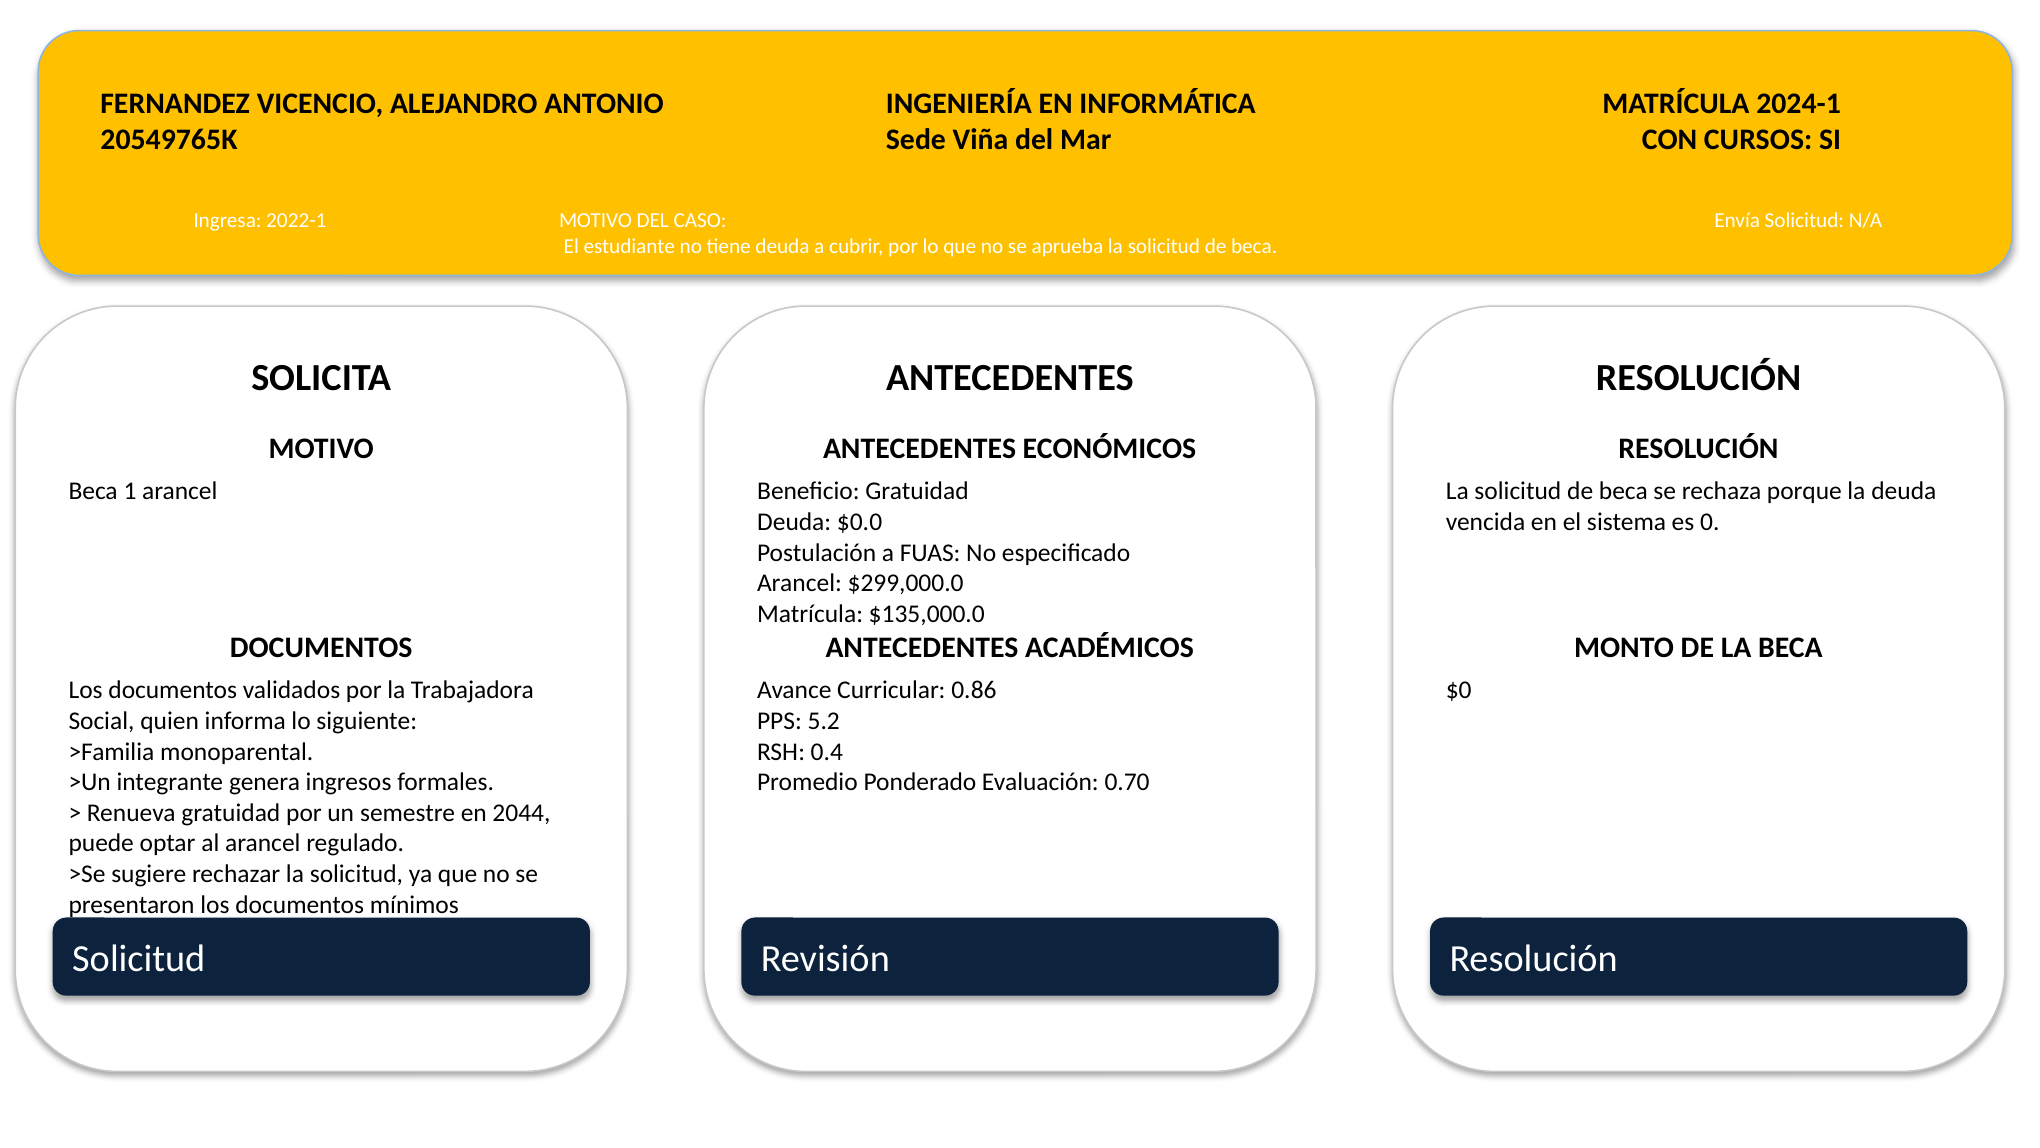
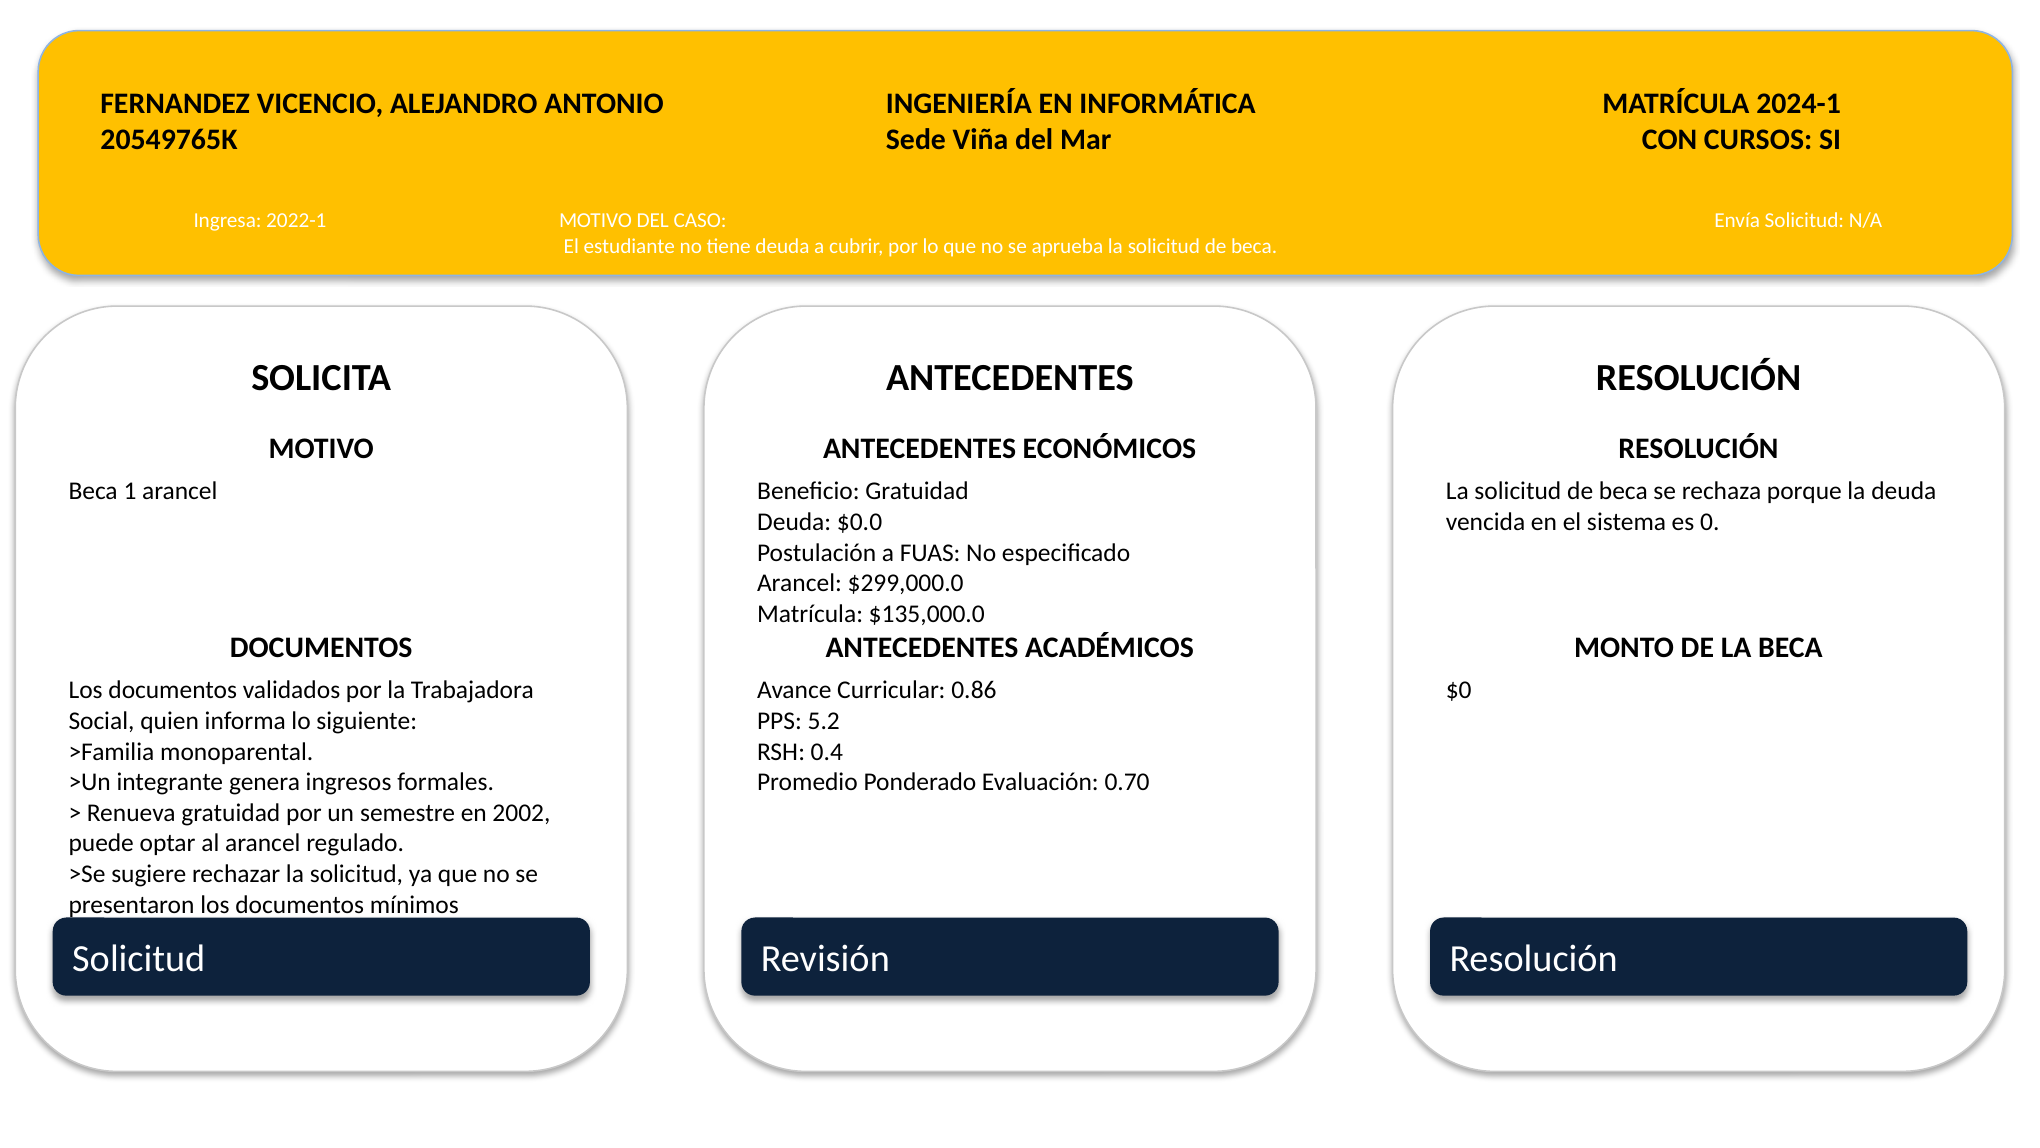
2044: 2044 -> 2002 (521, 813)
